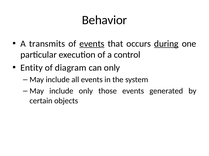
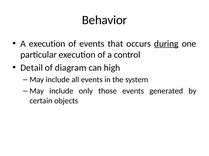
A transmits: transmits -> execution (47, 44)
events underline: present -> none (92, 44)
Entity: Entity -> Detail (32, 68)
can only: only -> high (112, 68)
